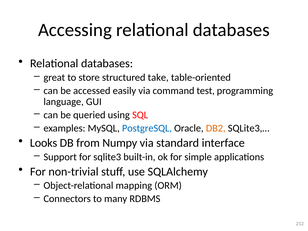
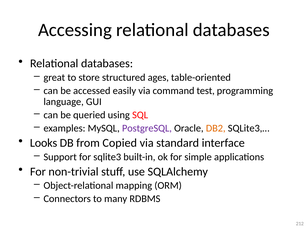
take: take -> ages (158, 77)
PostgreSQL colour: blue -> purple (147, 128)
Numpy: Numpy -> Copied (120, 143)
